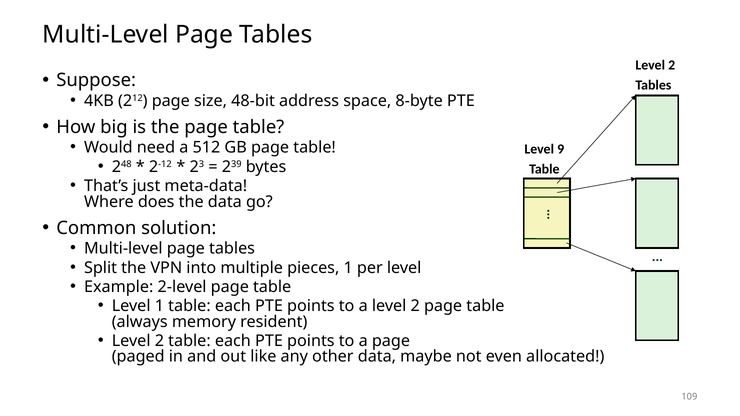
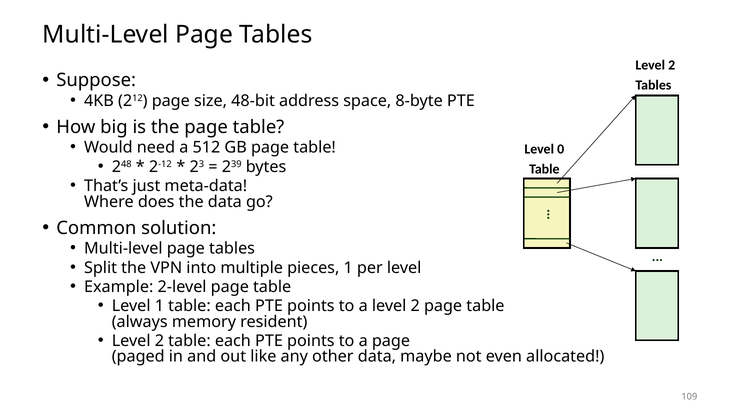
9: 9 -> 0 (561, 149)
